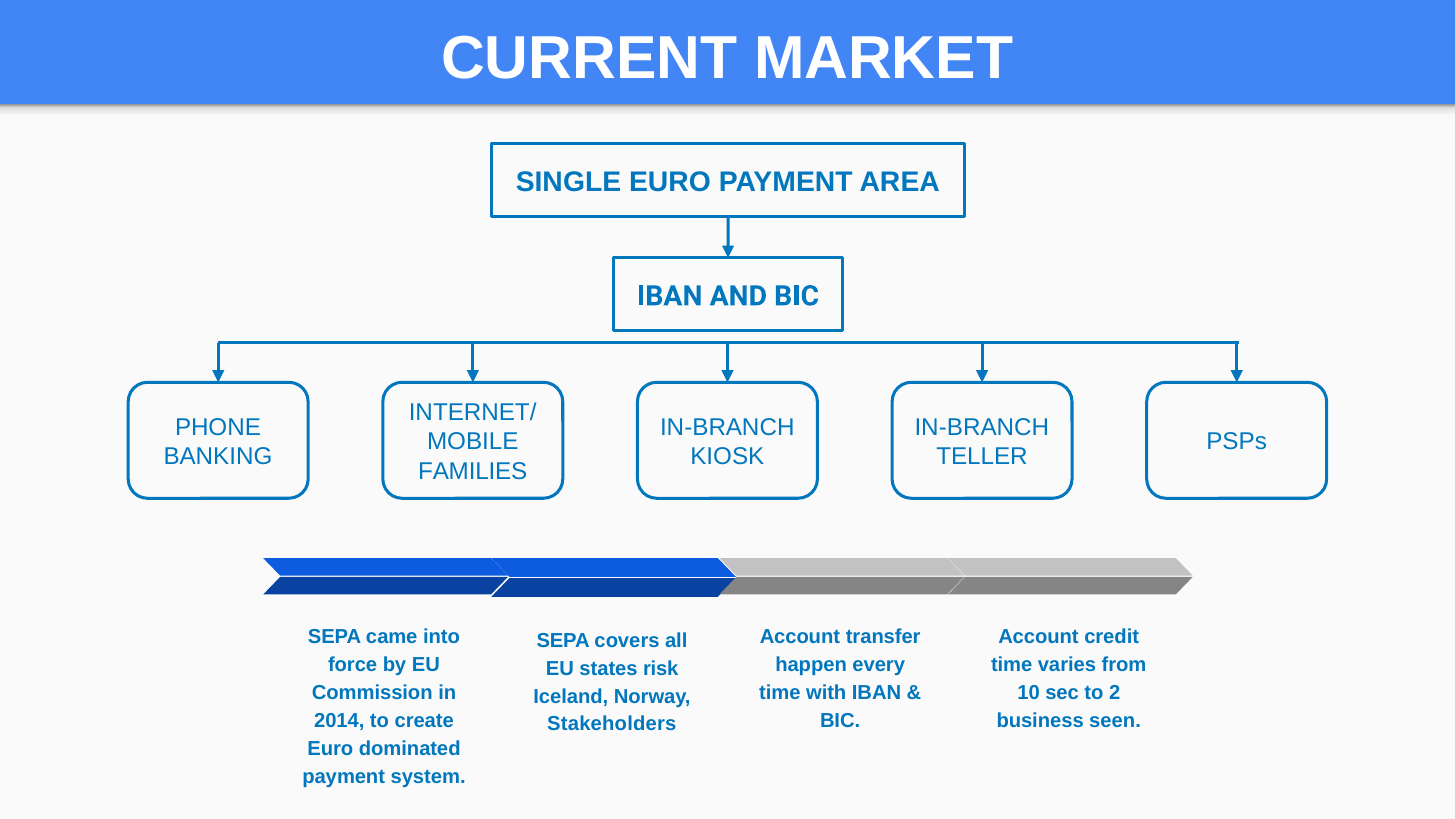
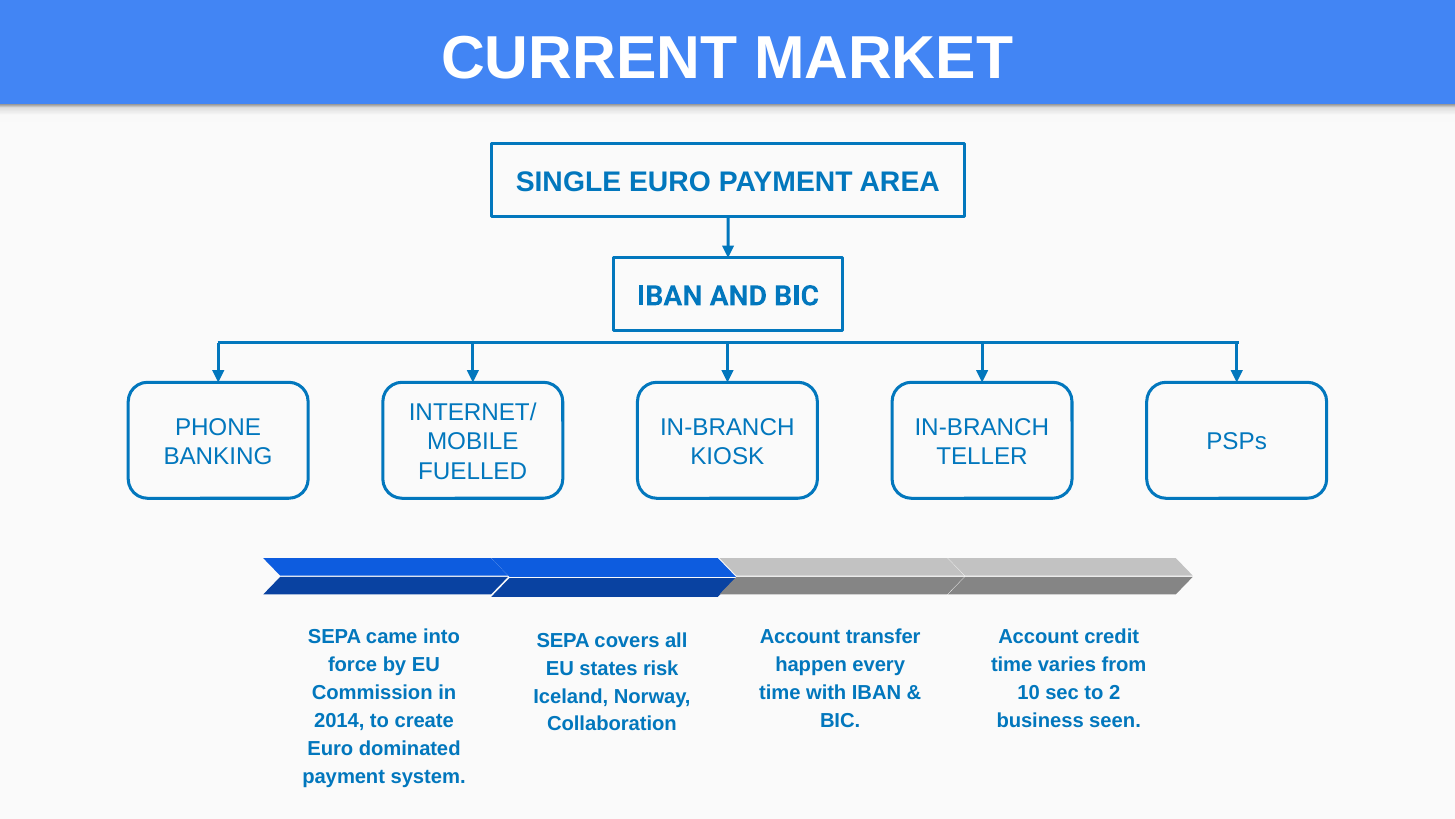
FAMILIES: FAMILIES -> FUELLED (473, 471)
Stakeholders: Stakeholders -> Collaboration (612, 724)
